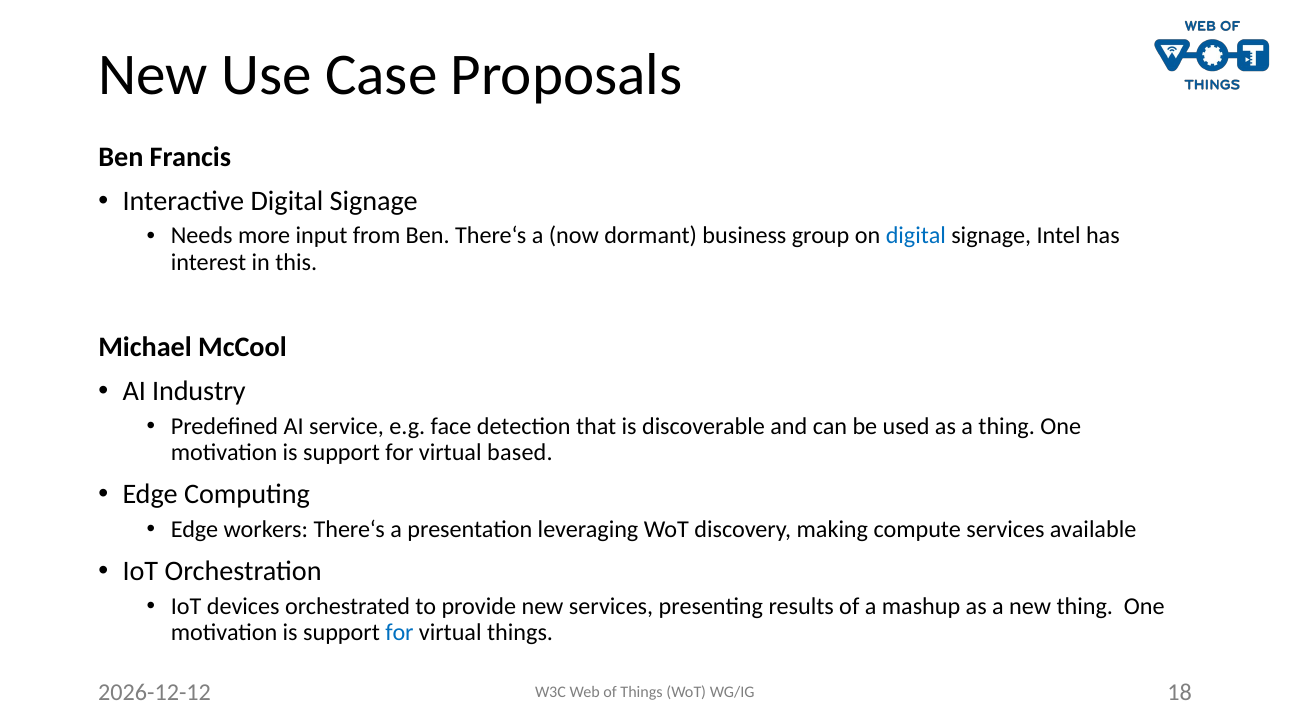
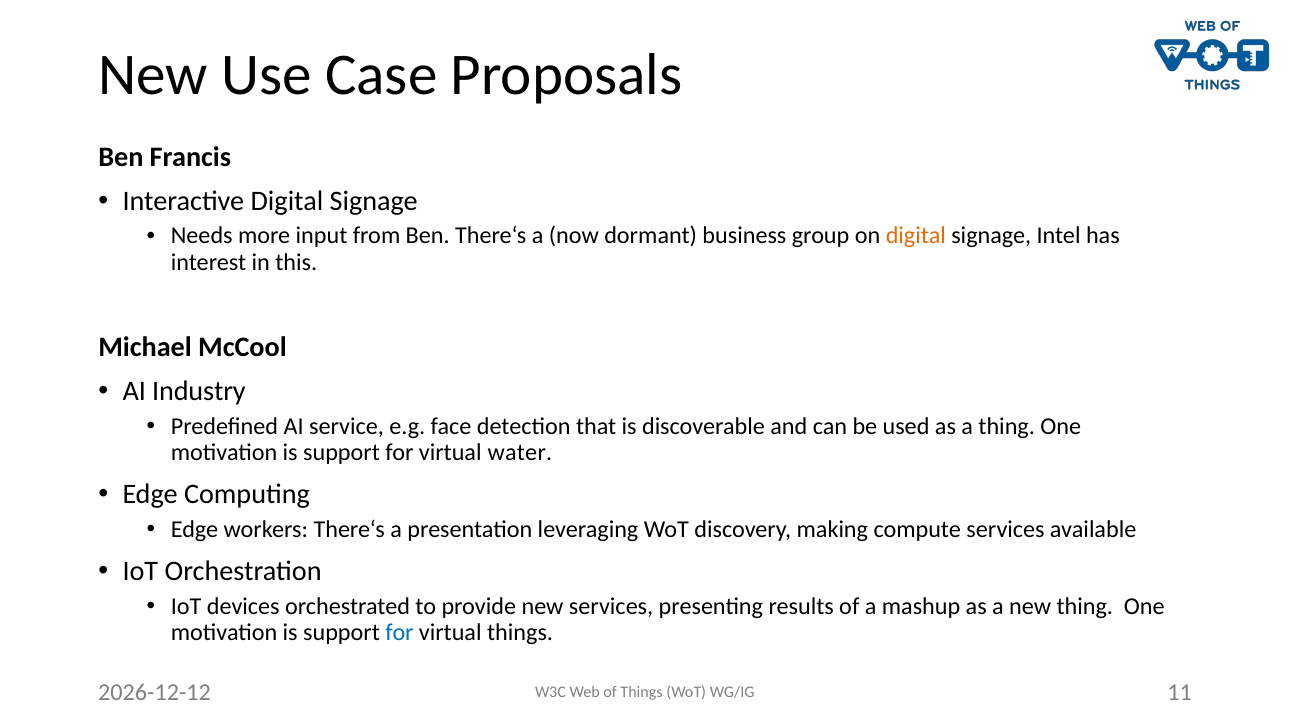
digital colour: blue -> orange (916, 236)
based: based -> water (520, 453)
18: 18 -> 11 (1180, 694)
